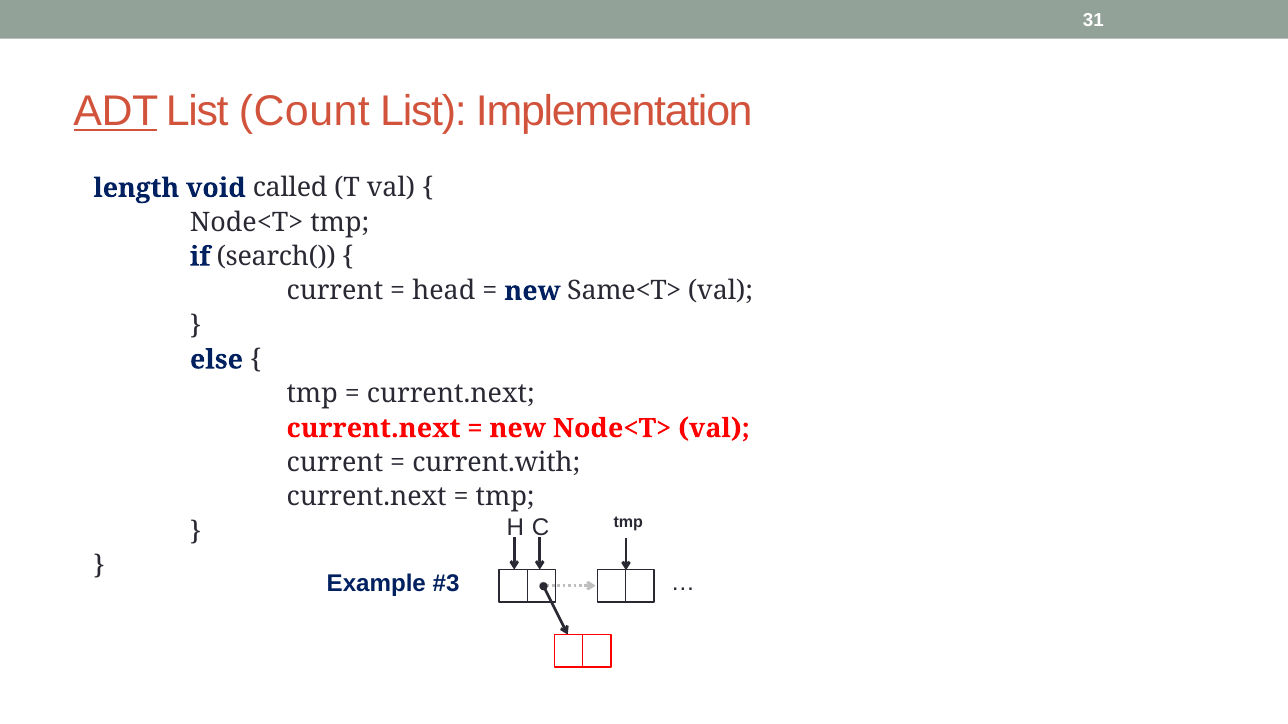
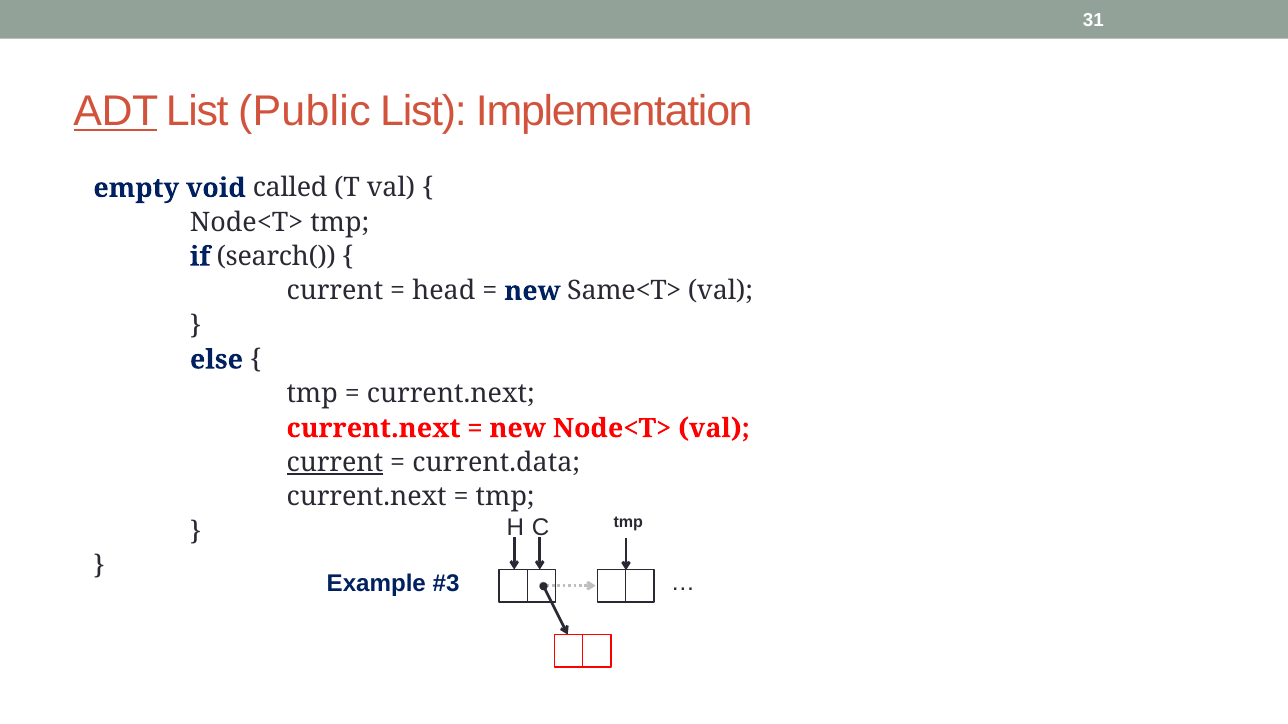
Count: Count -> Public (304, 112)
length: length -> empty (136, 188)
current underline: none -> present (335, 463)
current.with: current.with -> current.data (496, 463)
